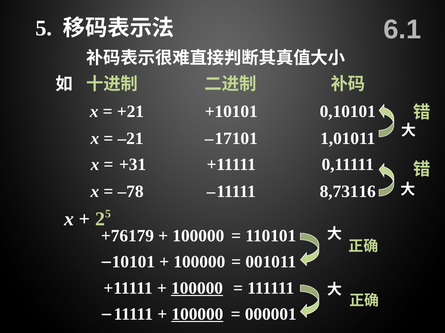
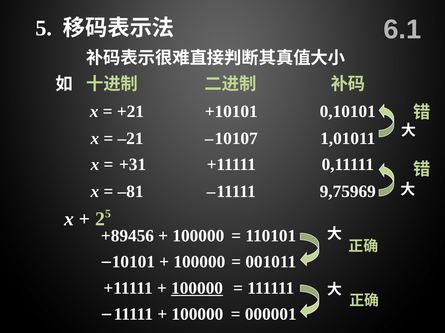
17101: 17101 -> 10107 (236, 139)
–78: –78 -> –81 (131, 192)
8,73116: 8,73116 -> 9,75969 (348, 192)
+76179: +76179 -> +89456 (127, 236)
100000 underline: present -> none (197, 315)
